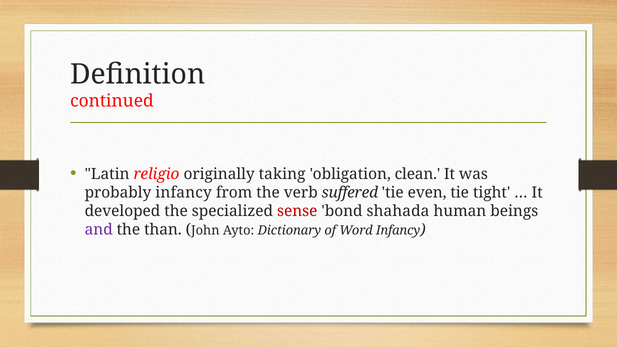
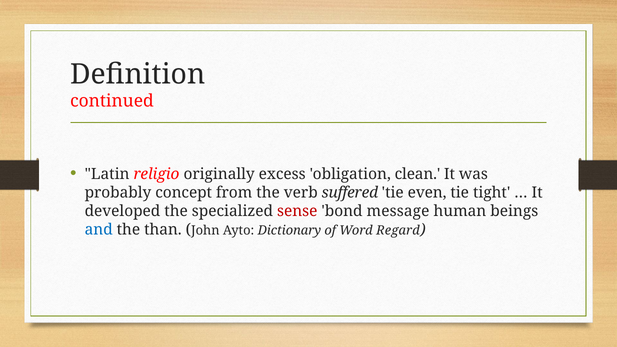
taking: taking -> excess (282, 174)
probably infancy: infancy -> concept (184, 192)
shahada: shahada -> message (398, 211)
and colour: purple -> blue (99, 229)
Word Infancy: Infancy -> Regard (398, 230)
